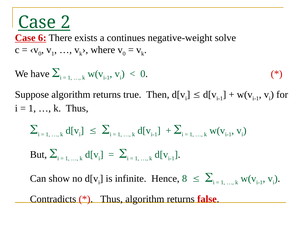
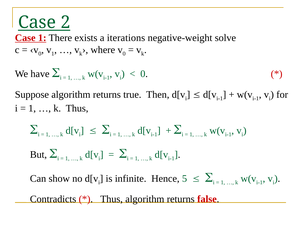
Case 6: 6 -> 1 (42, 38)
continues: continues -> iterations (126, 38)
8: 8 -> 5 (185, 179)
